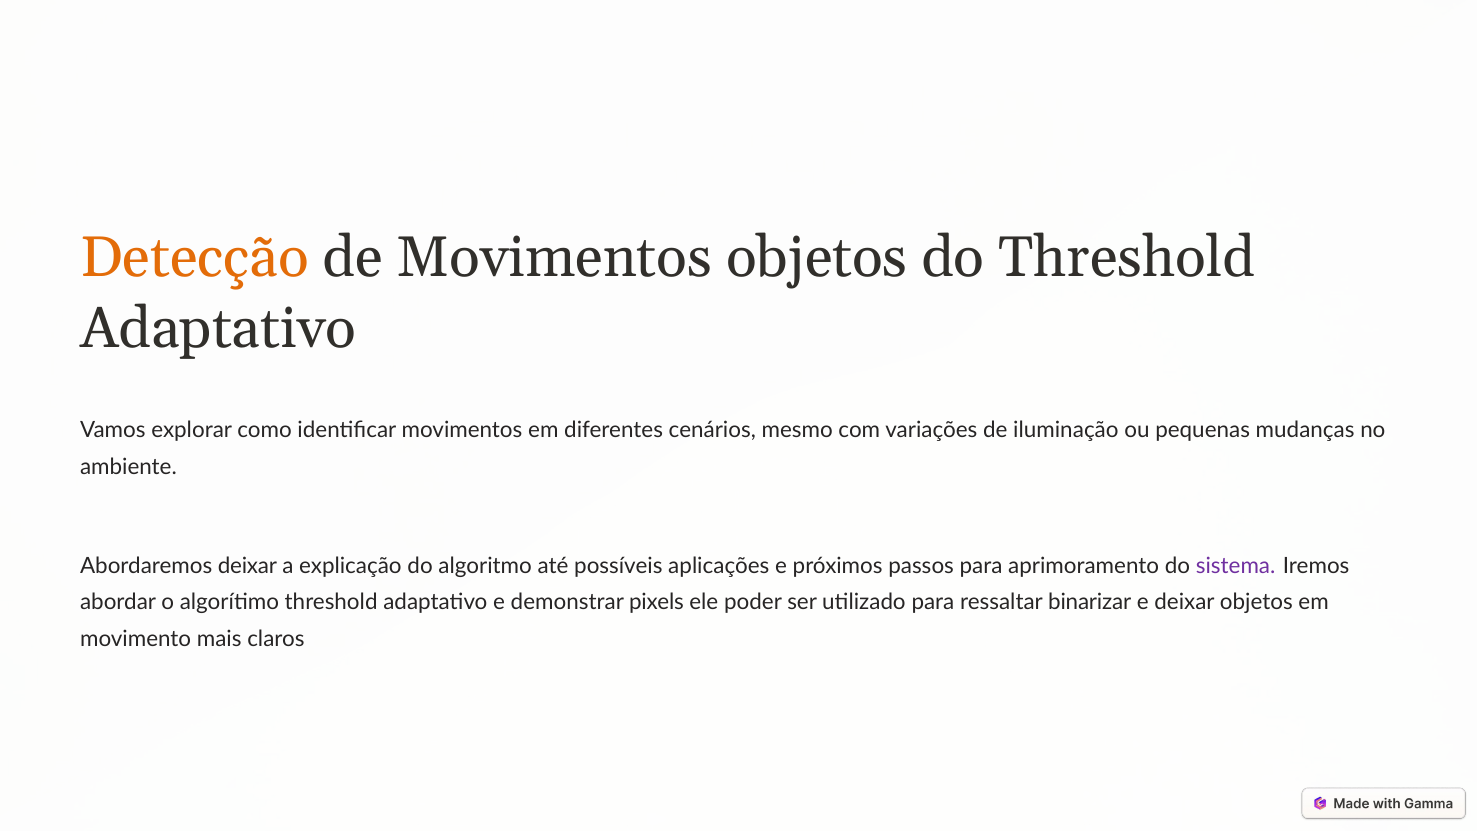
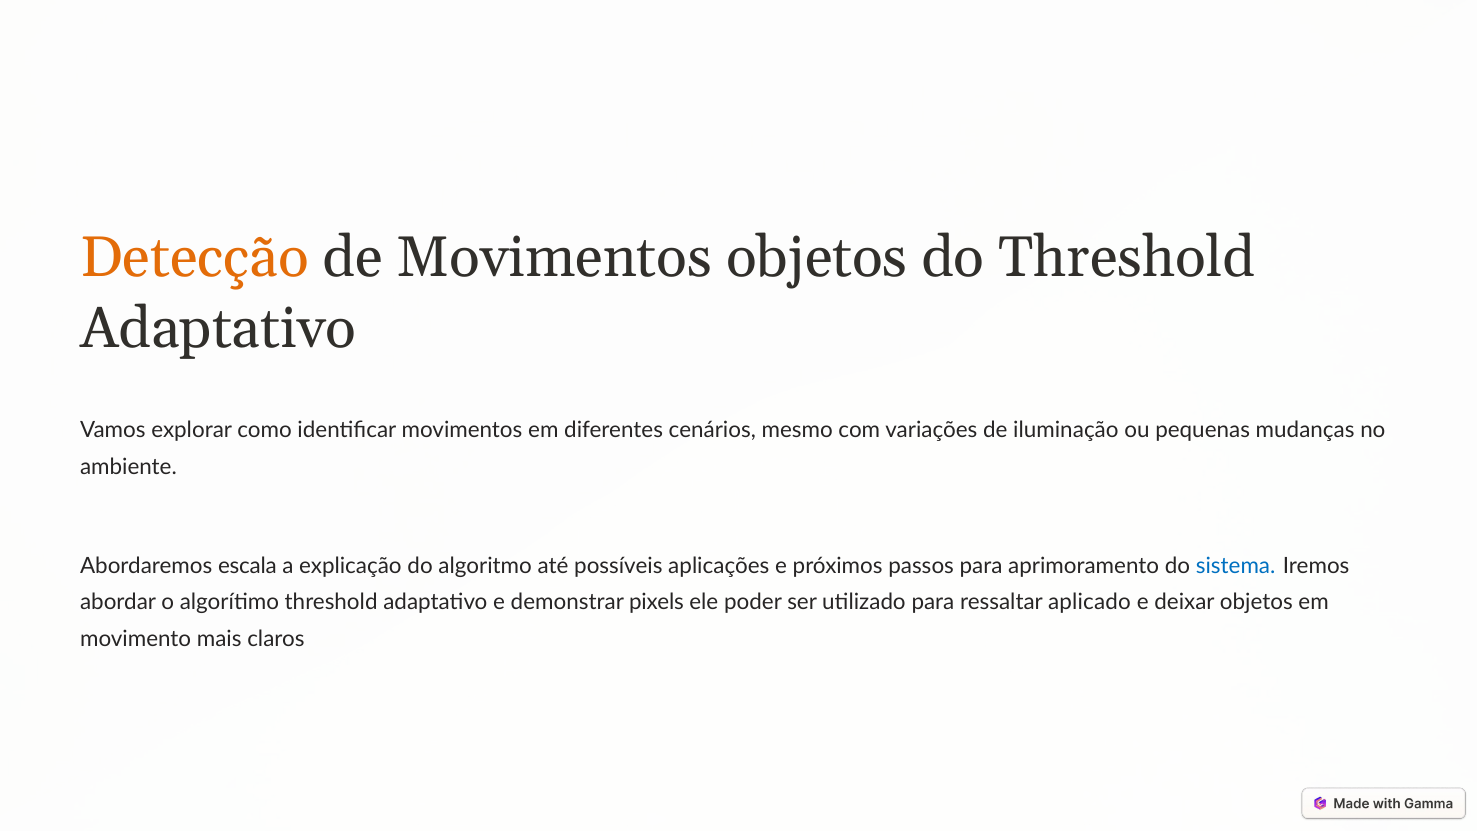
Abordaremos deixar: deixar -> escala (247, 566)
sistema colour: purple -> blue (1236, 566)
binarizar: binarizar -> aplicado (1089, 602)
